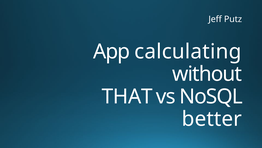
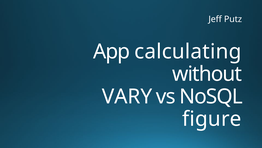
THAT: THAT -> VARY (127, 96)
better: better -> figure (212, 119)
